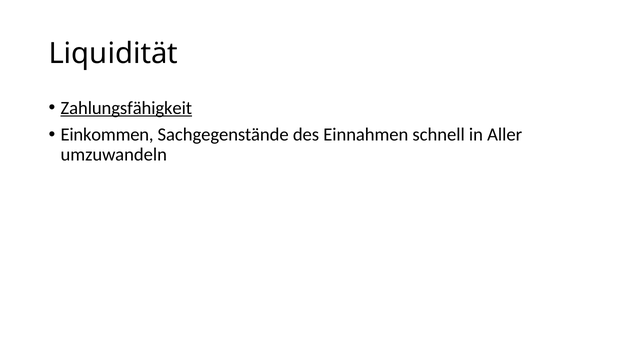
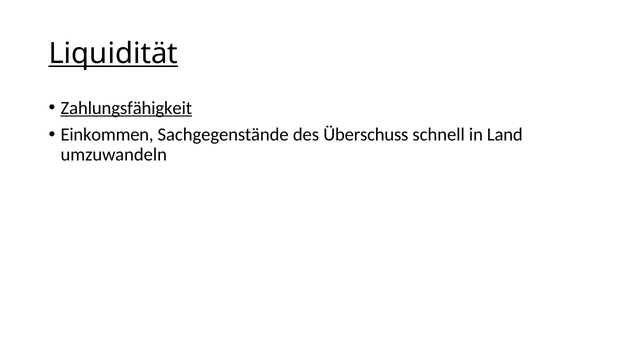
Liquidität underline: none -> present (113, 54)
Einnahmen: Einnahmen -> Überschuss (366, 135)
Aller: Aller -> Land (505, 135)
